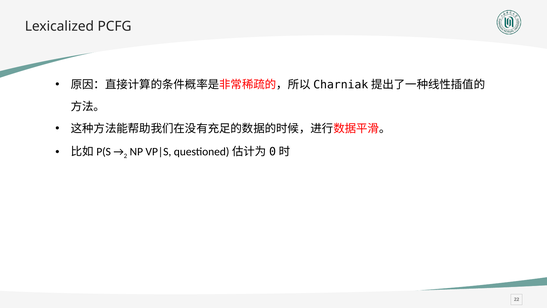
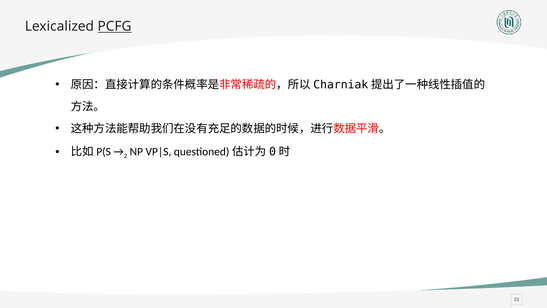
PCFG underline: none -> present (115, 26)
